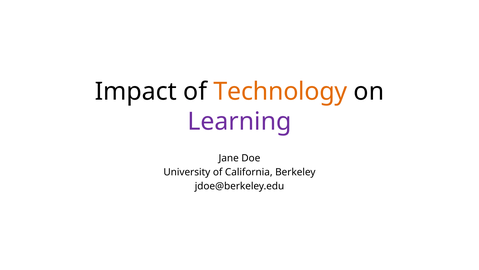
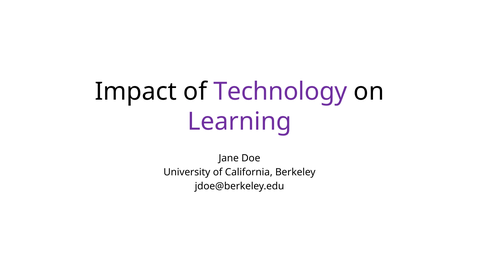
Technology colour: orange -> purple (280, 92)
